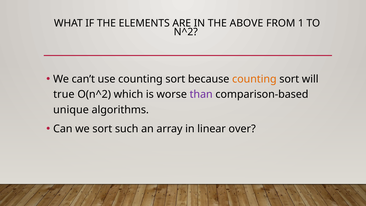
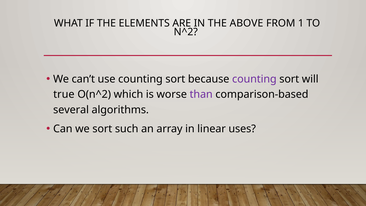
counting colour: orange -> purple (254, 79)
unique: unique -> several (71, 110)
over: over -> uses (242, 129)
